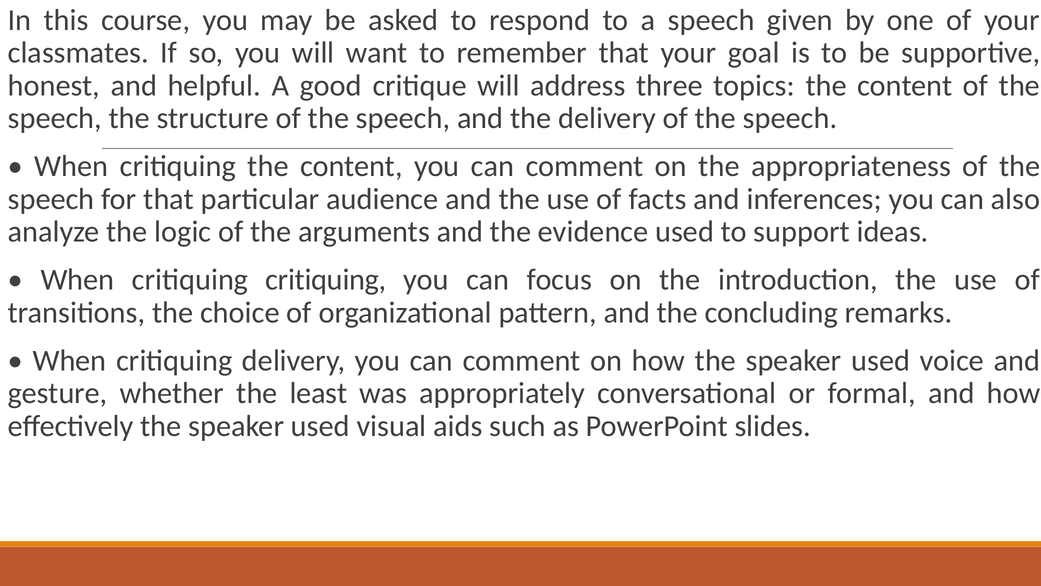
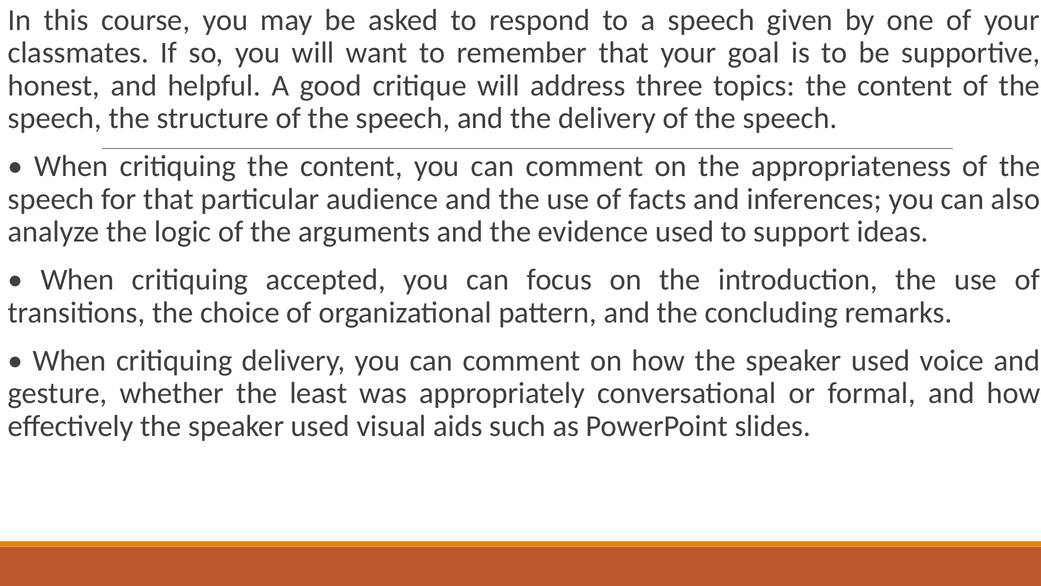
critiquing critiquing: critiquing -> accepted (326, 280)
